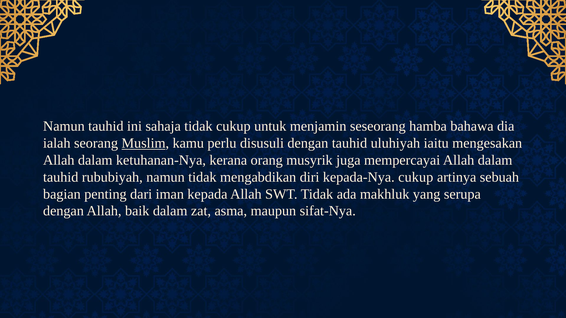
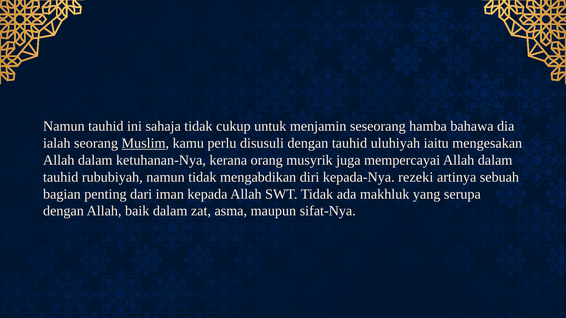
kepada-Nya cukup: cukup -> rezeki (416, 177)
